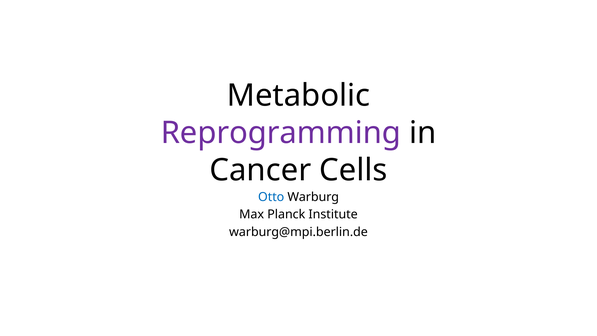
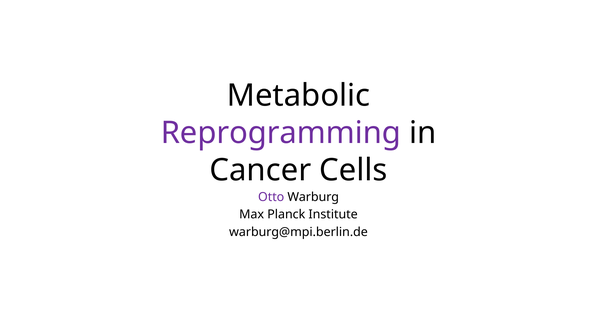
Otto colour: blue -> purple (271, 197)
